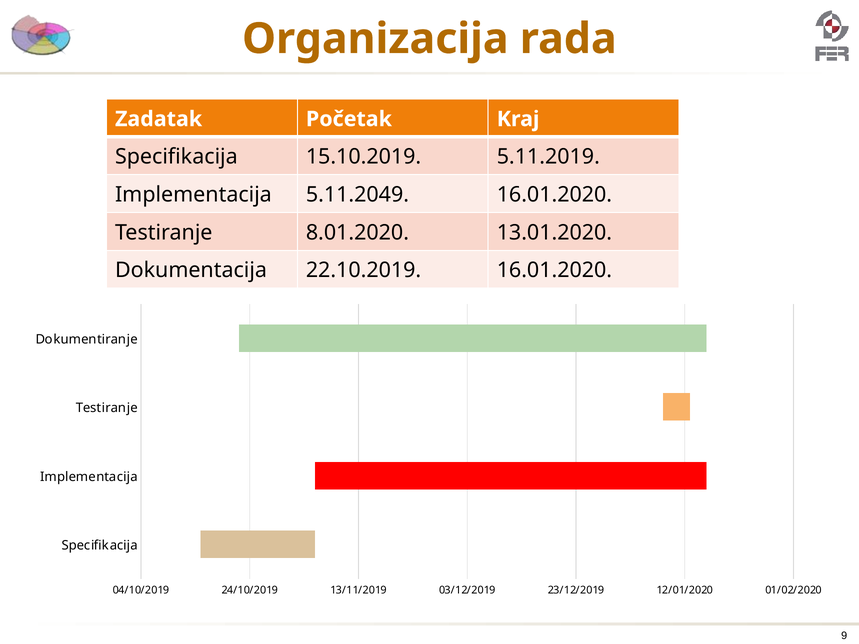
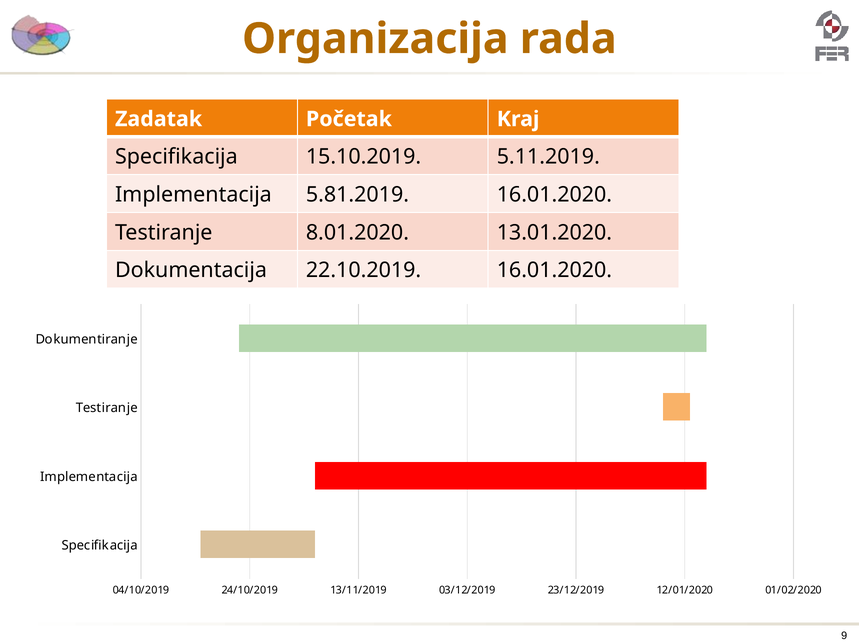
5.11.2049: 5.11.2049 -> 5.81.2019 (357, 195)
